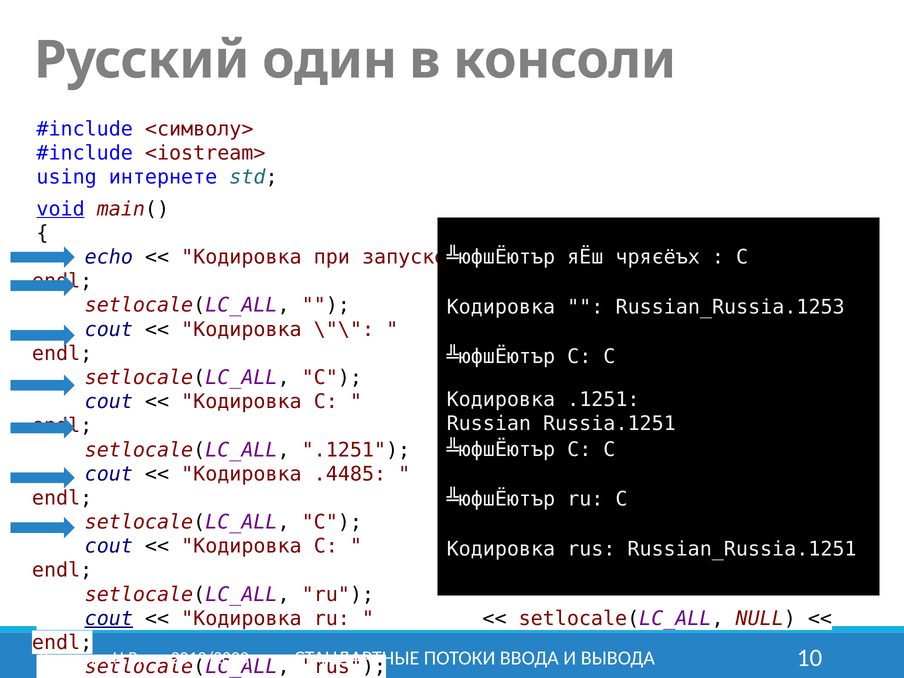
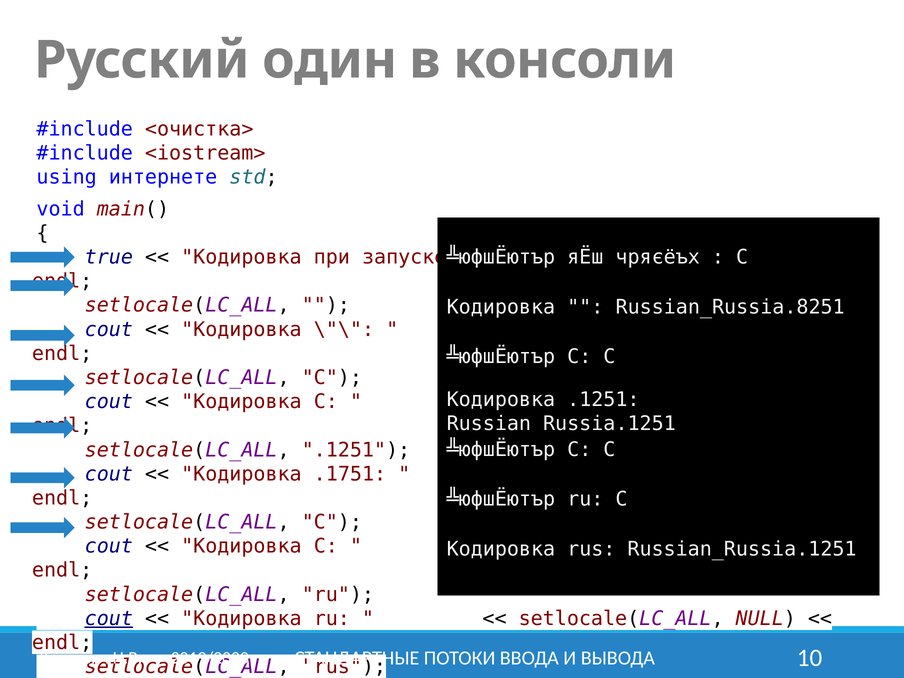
<символу>: <символу> -> <очистка> (199, 129)
void underline: present -> none (61, 209)
echo: echo -> true (109, 257)
Russian_Russia.1253: Russian_Russia.1253 -> Russian_Russia.8251 (730, 307)
.4485: .4485 -> .1751 (350, 474)
